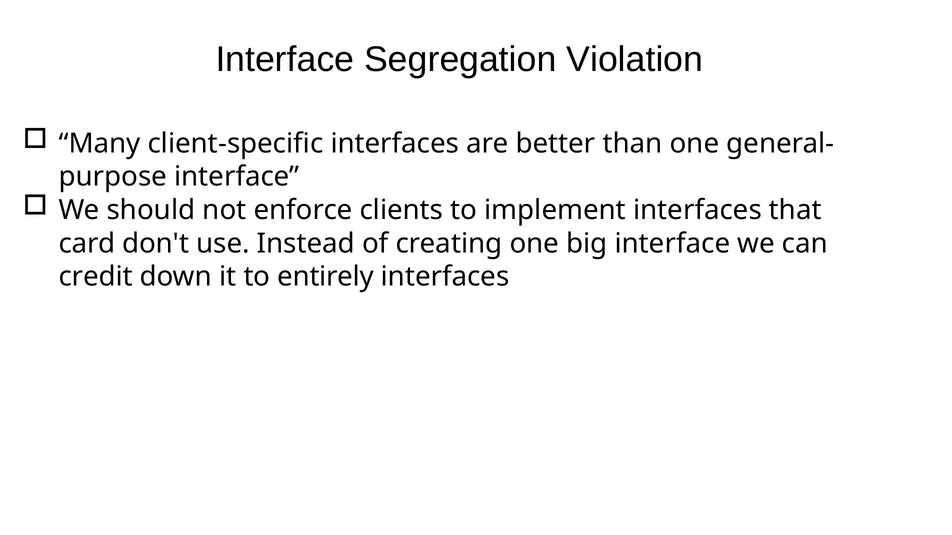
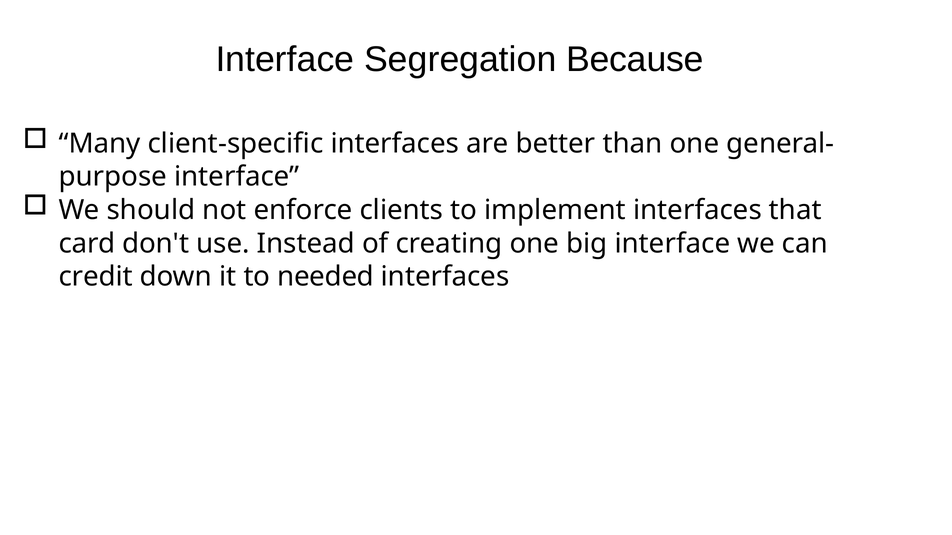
Violation: Violation -> Because (635, 59)
entirely: entirely -> needed (326, 277)
